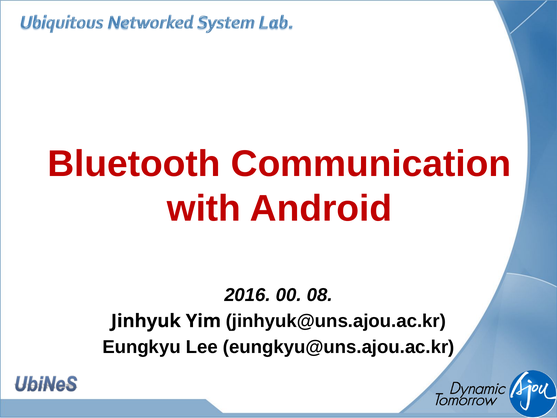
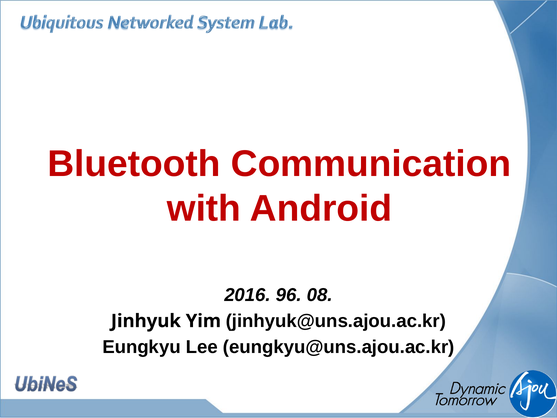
00: 00 -> 96 (289, 295)
